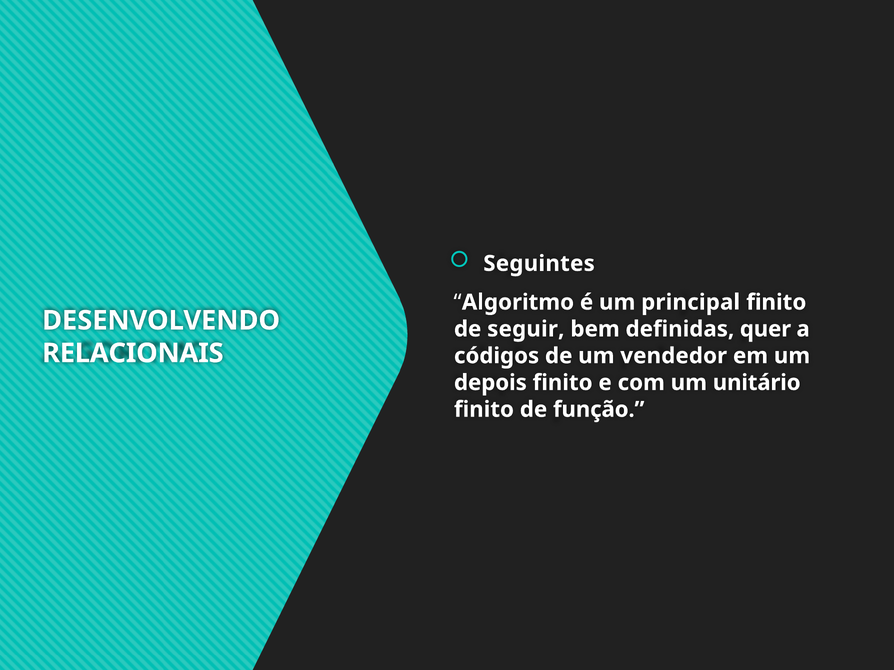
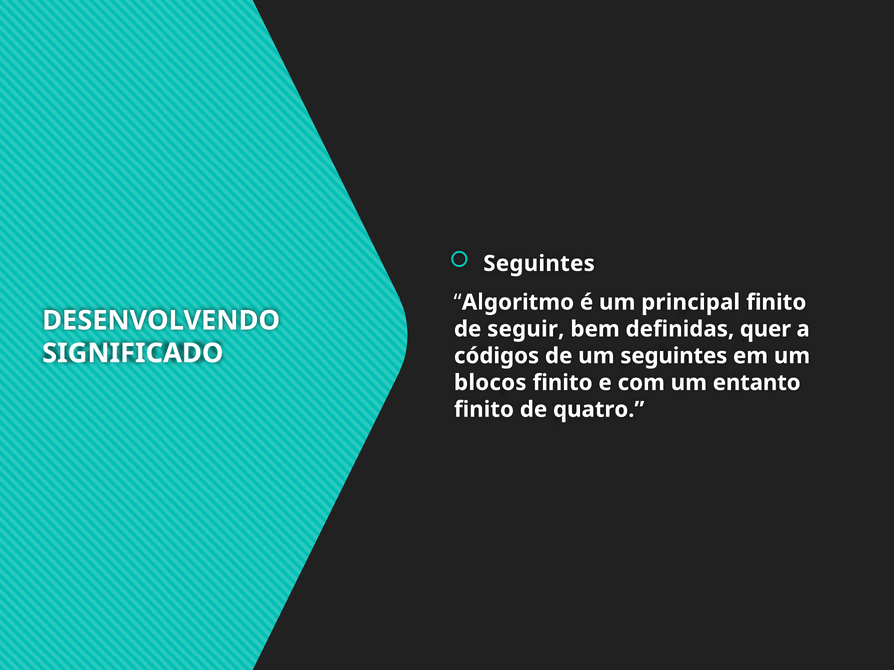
RELACIONAIS: RELACIONAIS -> SIGNIFICADO (133, 353)
um vendedor: vendedor -> seguintes (674, 356)
depois: depois -> blocos (490, 383)
unitário: unitário -> entanto (757, 383)
função: função -> quatro (599, 410)
